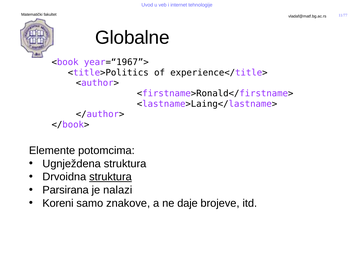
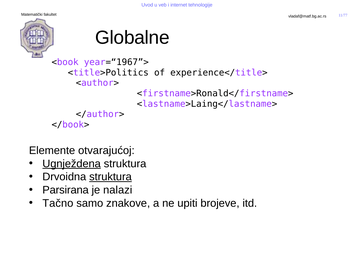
potomcima: potomcima -> otvarajućoj (106, 151)
Ugnježdena underline: none -> present (72, 164)
Koreni: Koreni -> Tačno (58, 203)
daje: daje -> upiti (187, 203)
